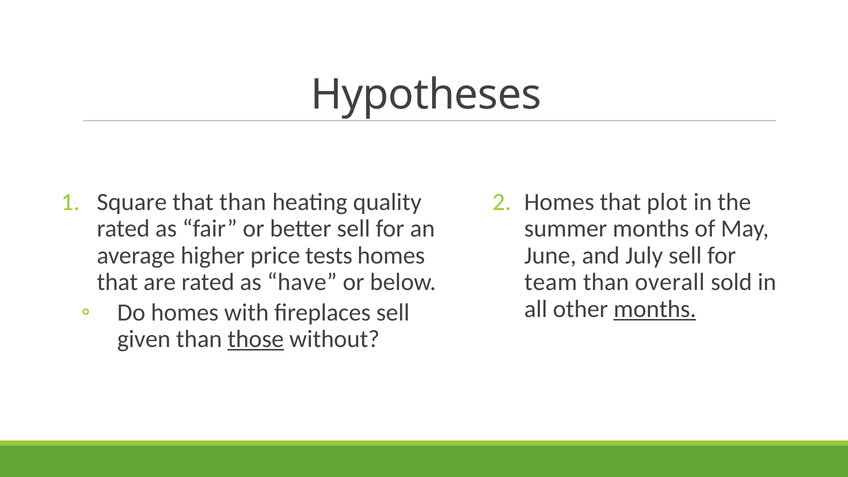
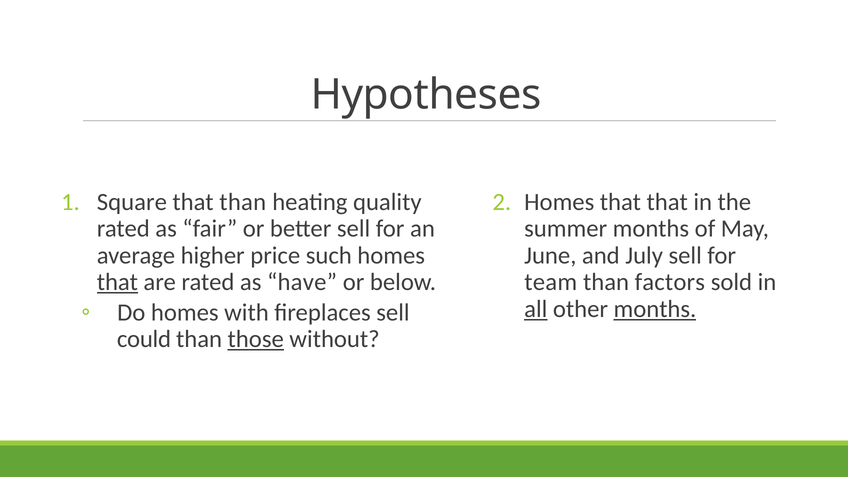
that plot: plot -> that (667, 202)
tests: tests -> such (329, 256)
overall: overall -> factors (670, 282)
that underline: none -> present (117, 282)
all underline: none -> present (536, 309)
given: given -> could (144, 339)
